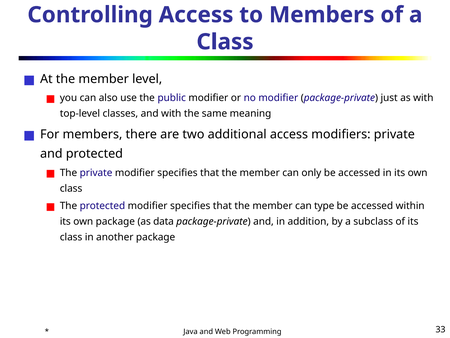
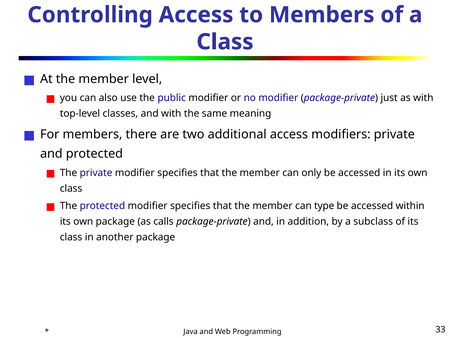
data: data -> calls (163, 221)
